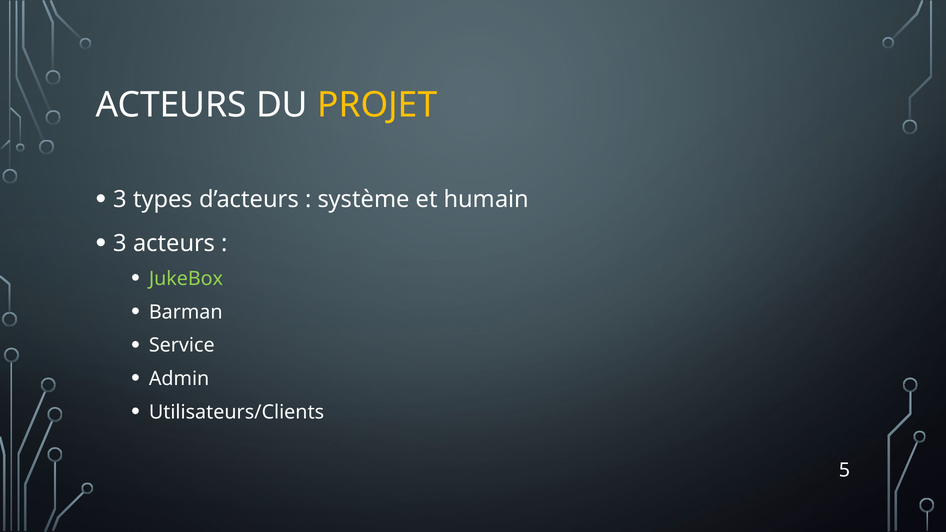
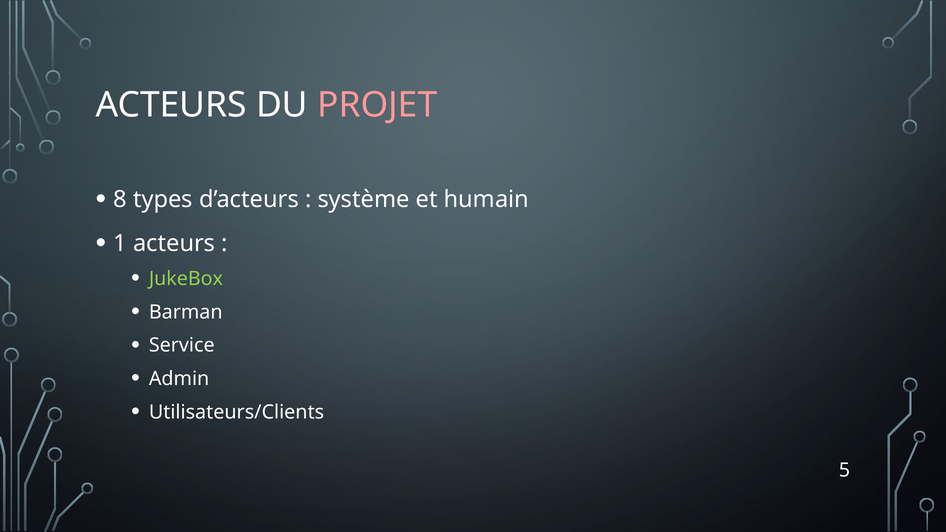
PROJET colour: yellow -> pink (377, 105)
3: 3 -> 8 (120, 200)
3: 3 -> 1 (120, 244)
